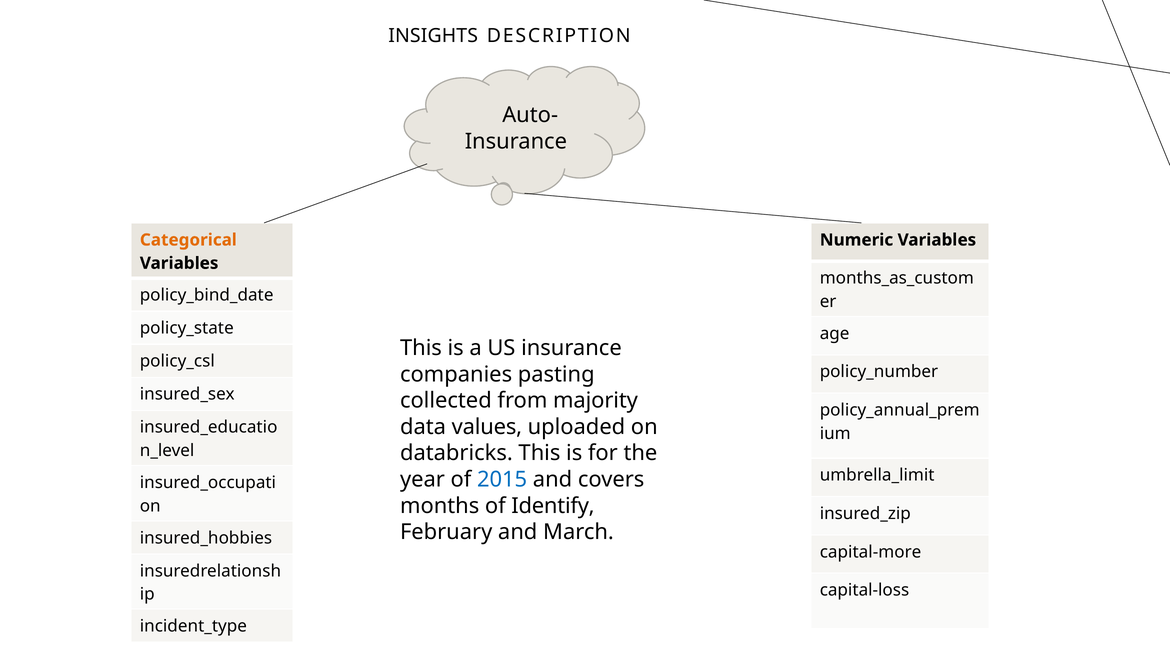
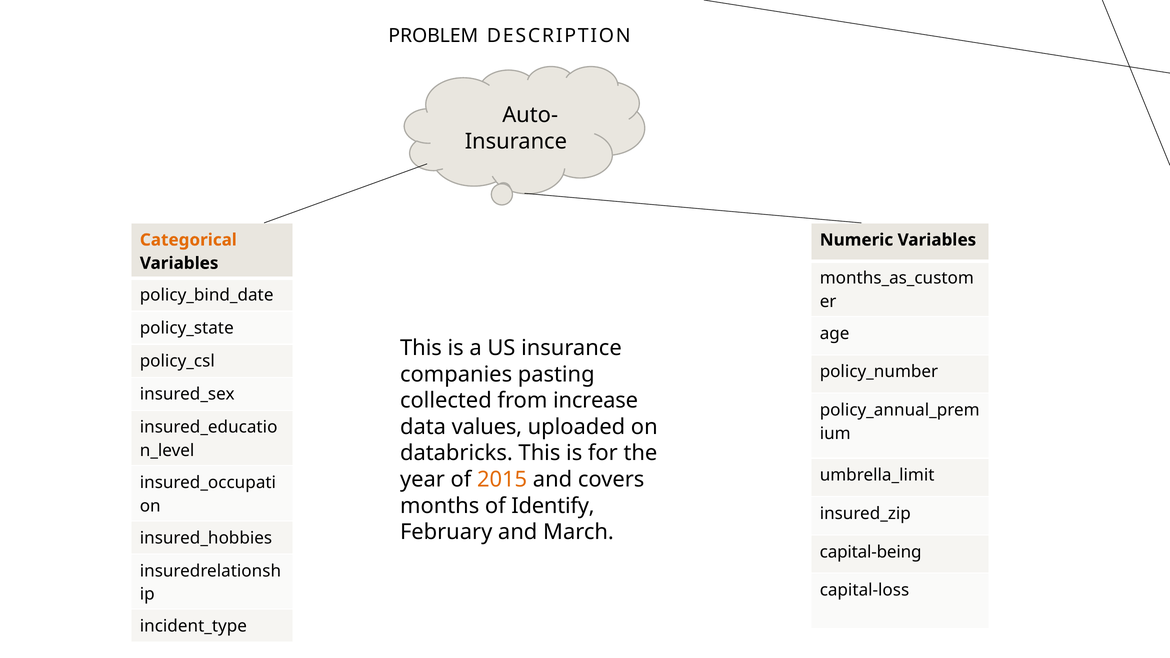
INSIGHTS: INSIGHTS -> PROBLEM (433, 36)
majority: majority -> increase (596, 401)
2015 colour: blue -> orange (502, 480)
capital-more: capital-more -> capital-being (871, 552)
